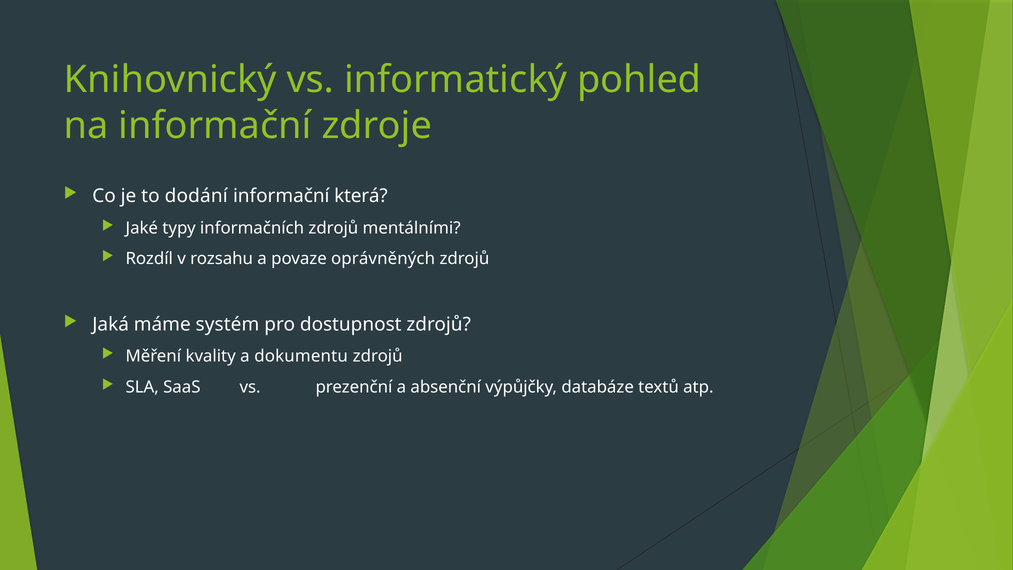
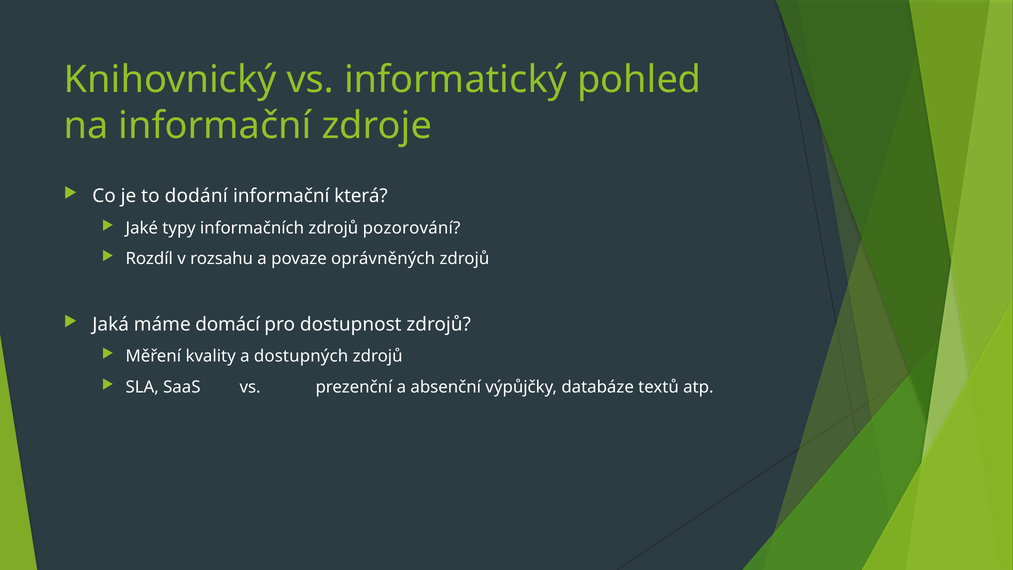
mentálními: mentálními -> pozorování (412, 228)
systém: systém -> domácí (228, 324)
dokumentu: dokumentu -> dostupných (301, 356)
